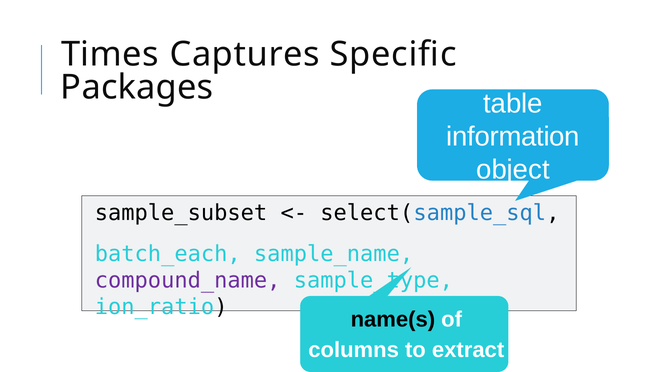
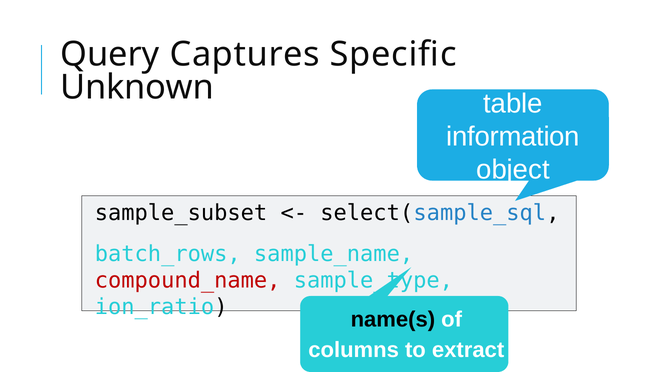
Times: Times -> Query (110, 54)
Packages: Packages -> Unknown (137, 87)
batch_each: batch_each -> batch_rows (168, 254)
compound_name colour: purple -> red (188, 280)
